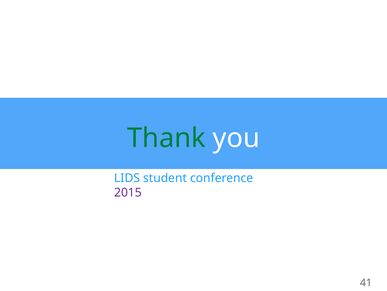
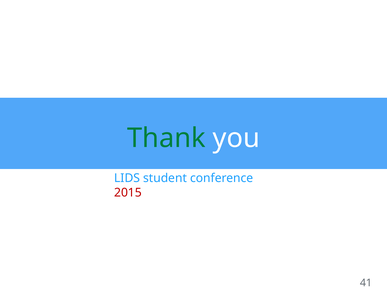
2015 colour: purple -> red (128, 192)
